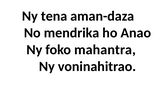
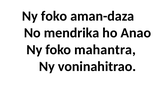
tena: tena -> foko (54, 16)
